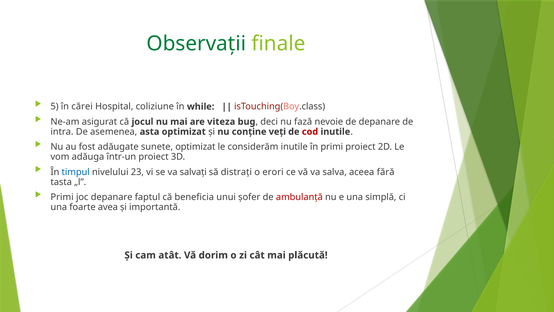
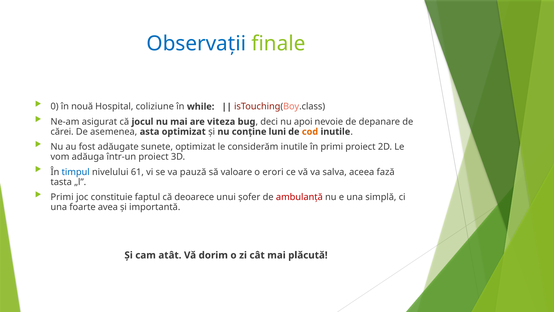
Observații colour: green -> blue (196, 44)
5: 5 -> 0 (55, 106)
cărei: cărei -> nouă (82, 106)
fază: fază -> apoi (303, 122)
intra: intra -> cărei (62, 132)
veți: veți -> luni (277, 132)
cod colour: red -> orange (310, 132)
23: 23 -> 61 (137, 172)
salvați: salvați -> pauză (193, 172)
distrați: distrați -> valoare (236, 172)
fără: fără -> fază (386, 172)
joc depanare: depanare -> constituie (112, 197)
beneficia: beneficia -> deoarece (194, 197)
